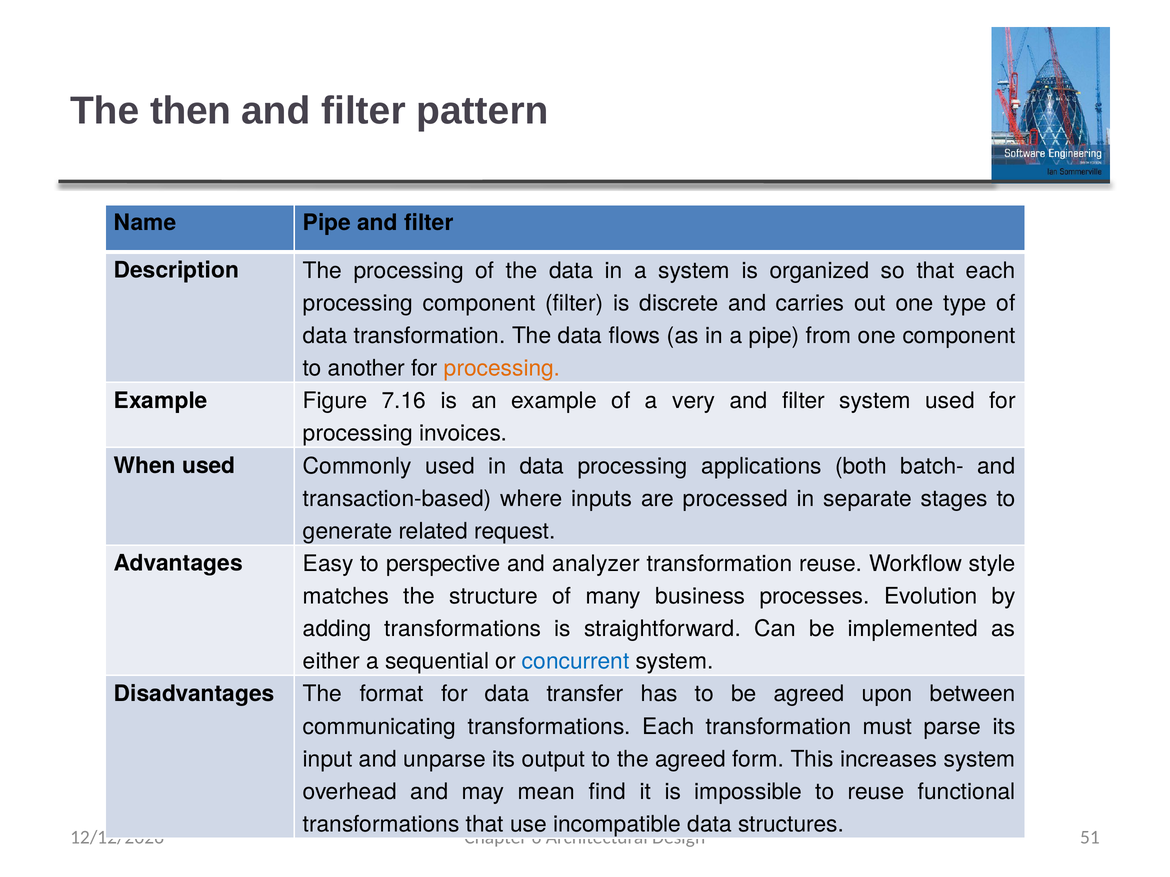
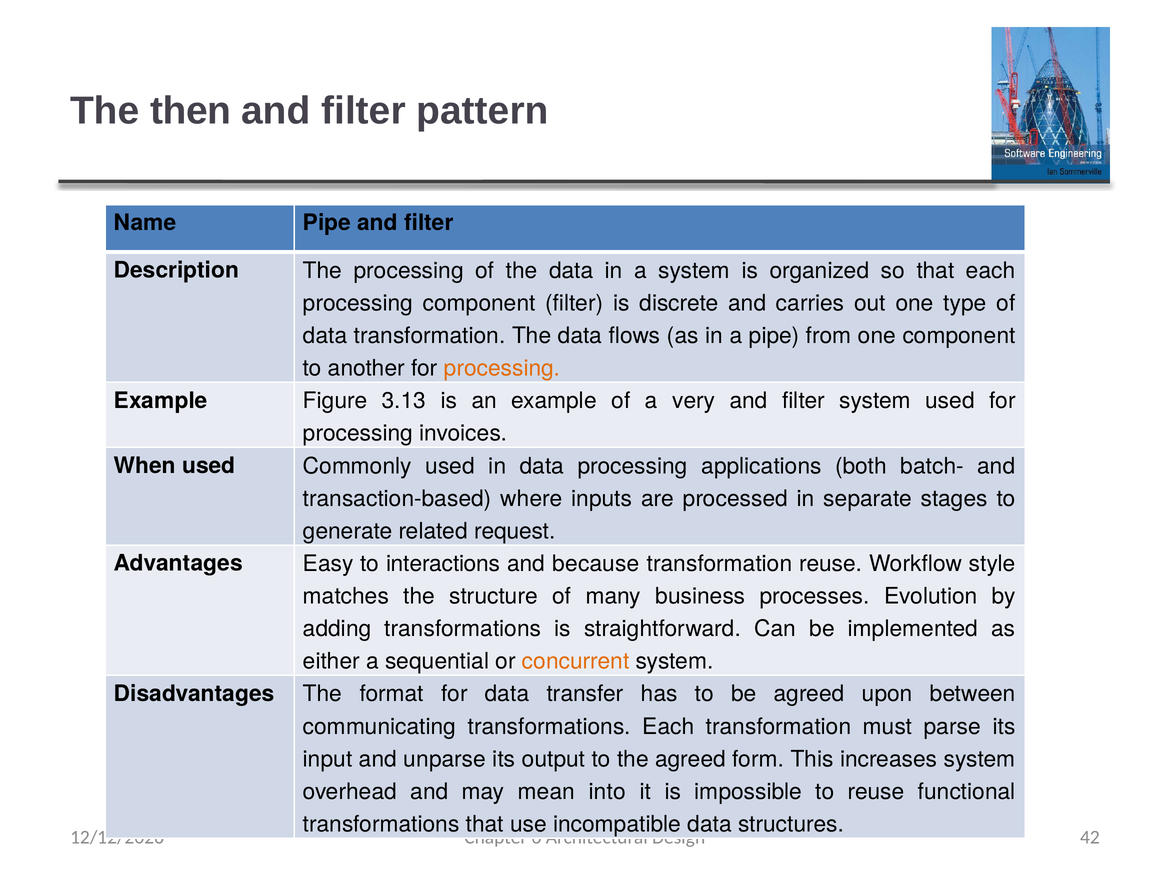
7.16: 7.16 -> 3.13 (404, 401)
perspective: perspective -> interactions (443, 564)
analyzer: analyzer -> because (596, 564)
concurrent colour: blue -> orange (576, 662)
find: find -> into (607, 792)
51: 51 -> 42 (1090, 838)
